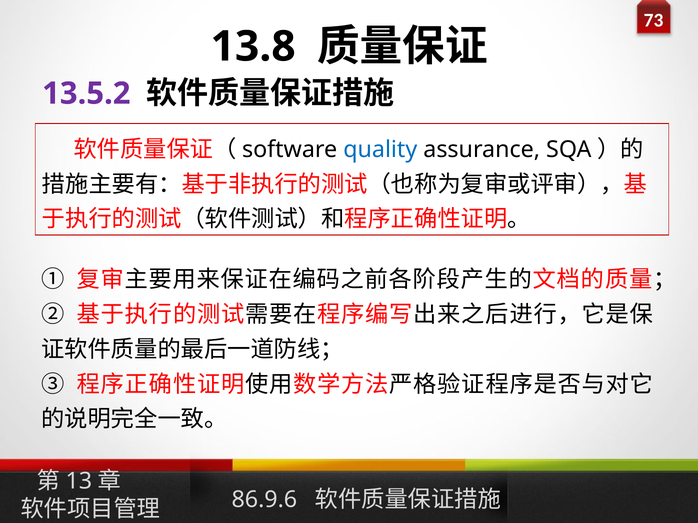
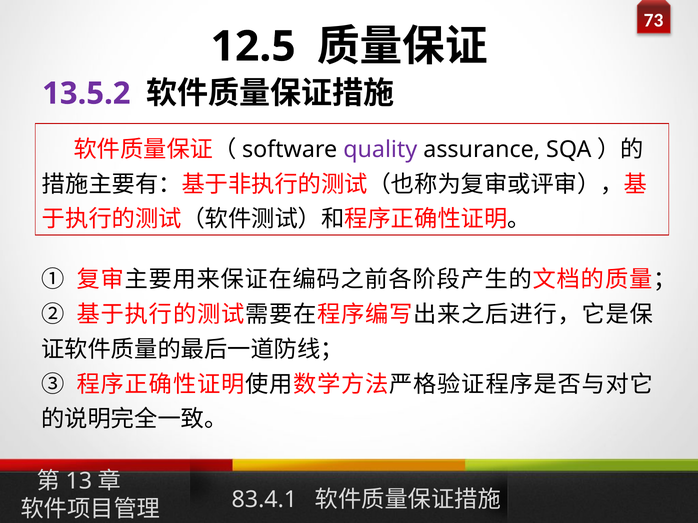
13.8: 13.8 -> 12.5 (253, 47)
quality colour: blue -> purple (380, 150)
86.9.6: 86.9.6 -> 83.4.1 (264, 500)
